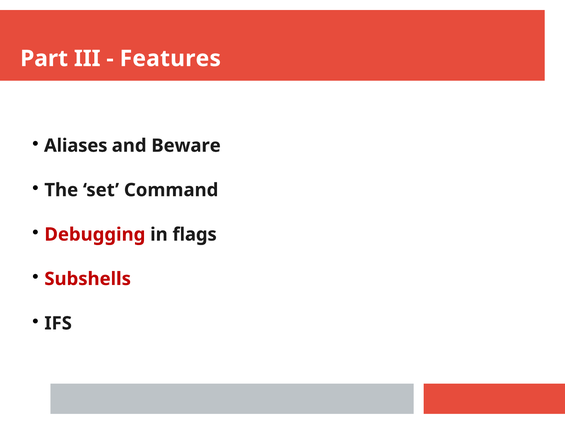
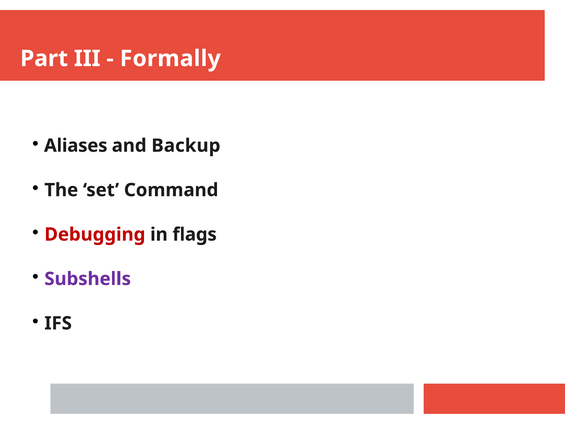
Features: Features -> Formally (170, 59)
Beware: Beware -> Backup (186, 146)
Subshells colour: red -> purple (88, 279)
